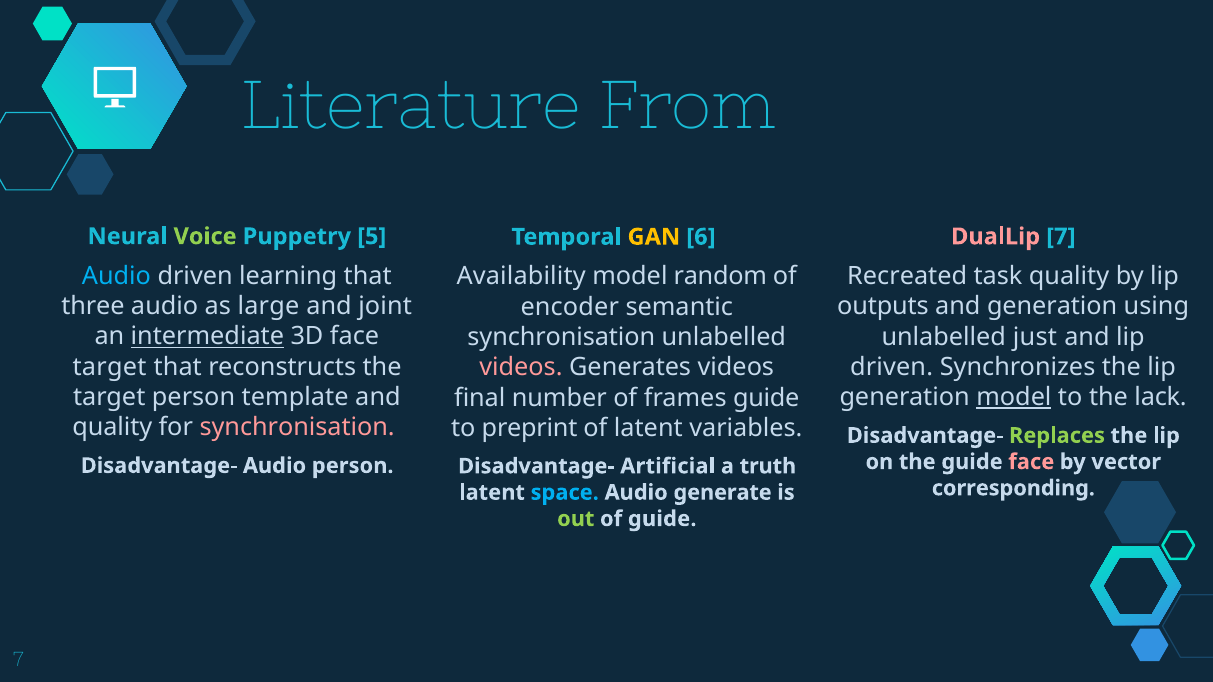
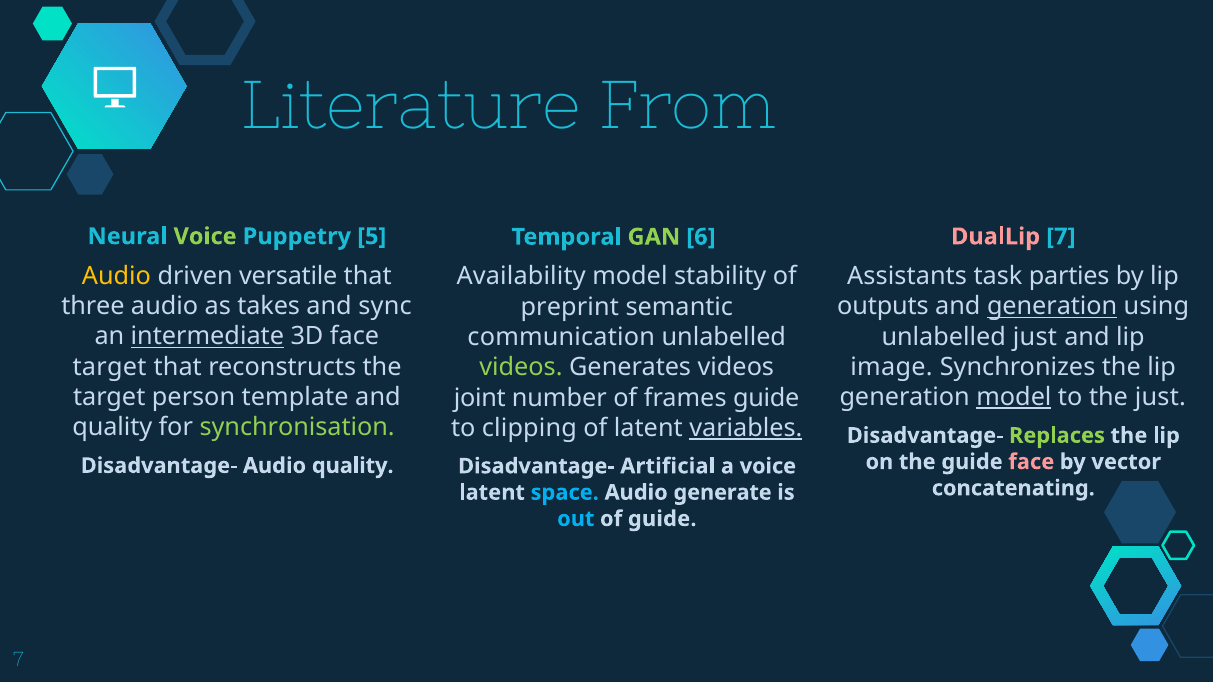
GAN colour: yellow -> light green (654, 237)
Audio colour: light blue -> yellow (117, 276)
learning: learning -> versatile (288, 276)
Recreated: Recreated -> Assistants (907, 276)
task quality: quality -> parties (1069, 276)
random: random -> stability (720, 277)
large: large -> takes (269, 306)
joint: joint -> sync (385, 306)
generation underline: none -> present (1052, 307)
encoder: encoder -> preprint (570, 307)
synchronisation: synchronisation -> communication (561, 337)
driven: driven -> image (892, 367)
videos colour: pink -> light green (521, 368)
the lack: lack -> just (1160, 398)
final: final -> joint (480, 398)
synchronisation colour: pink -> light green (297, 428)
preprint: preprint -> clipping (529, 428)
variables underline: none -> present (746, 428)
Audio person: person -> quality (353, 466)
a truth: truth -> voice (768, 466)
corresponding: corresponding -> concatenating (1013, 488)
out colour: light green -> light blue (576, 519)
